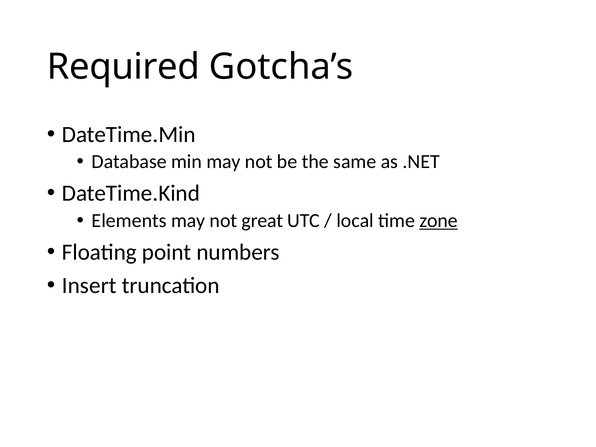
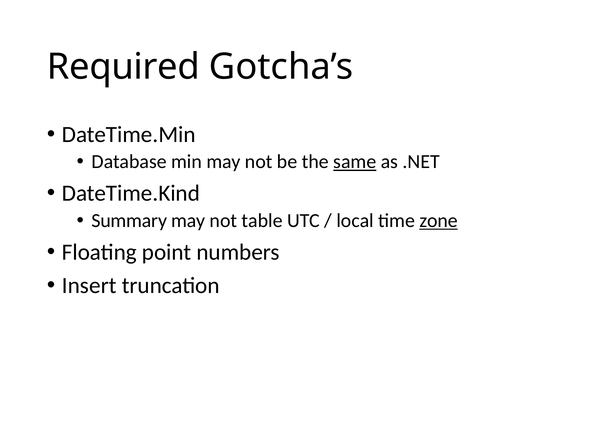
same underline: none -> present (355, 162)
Elements: Elements -> Summary (129, 221)
great: great -> table (262, 221)
